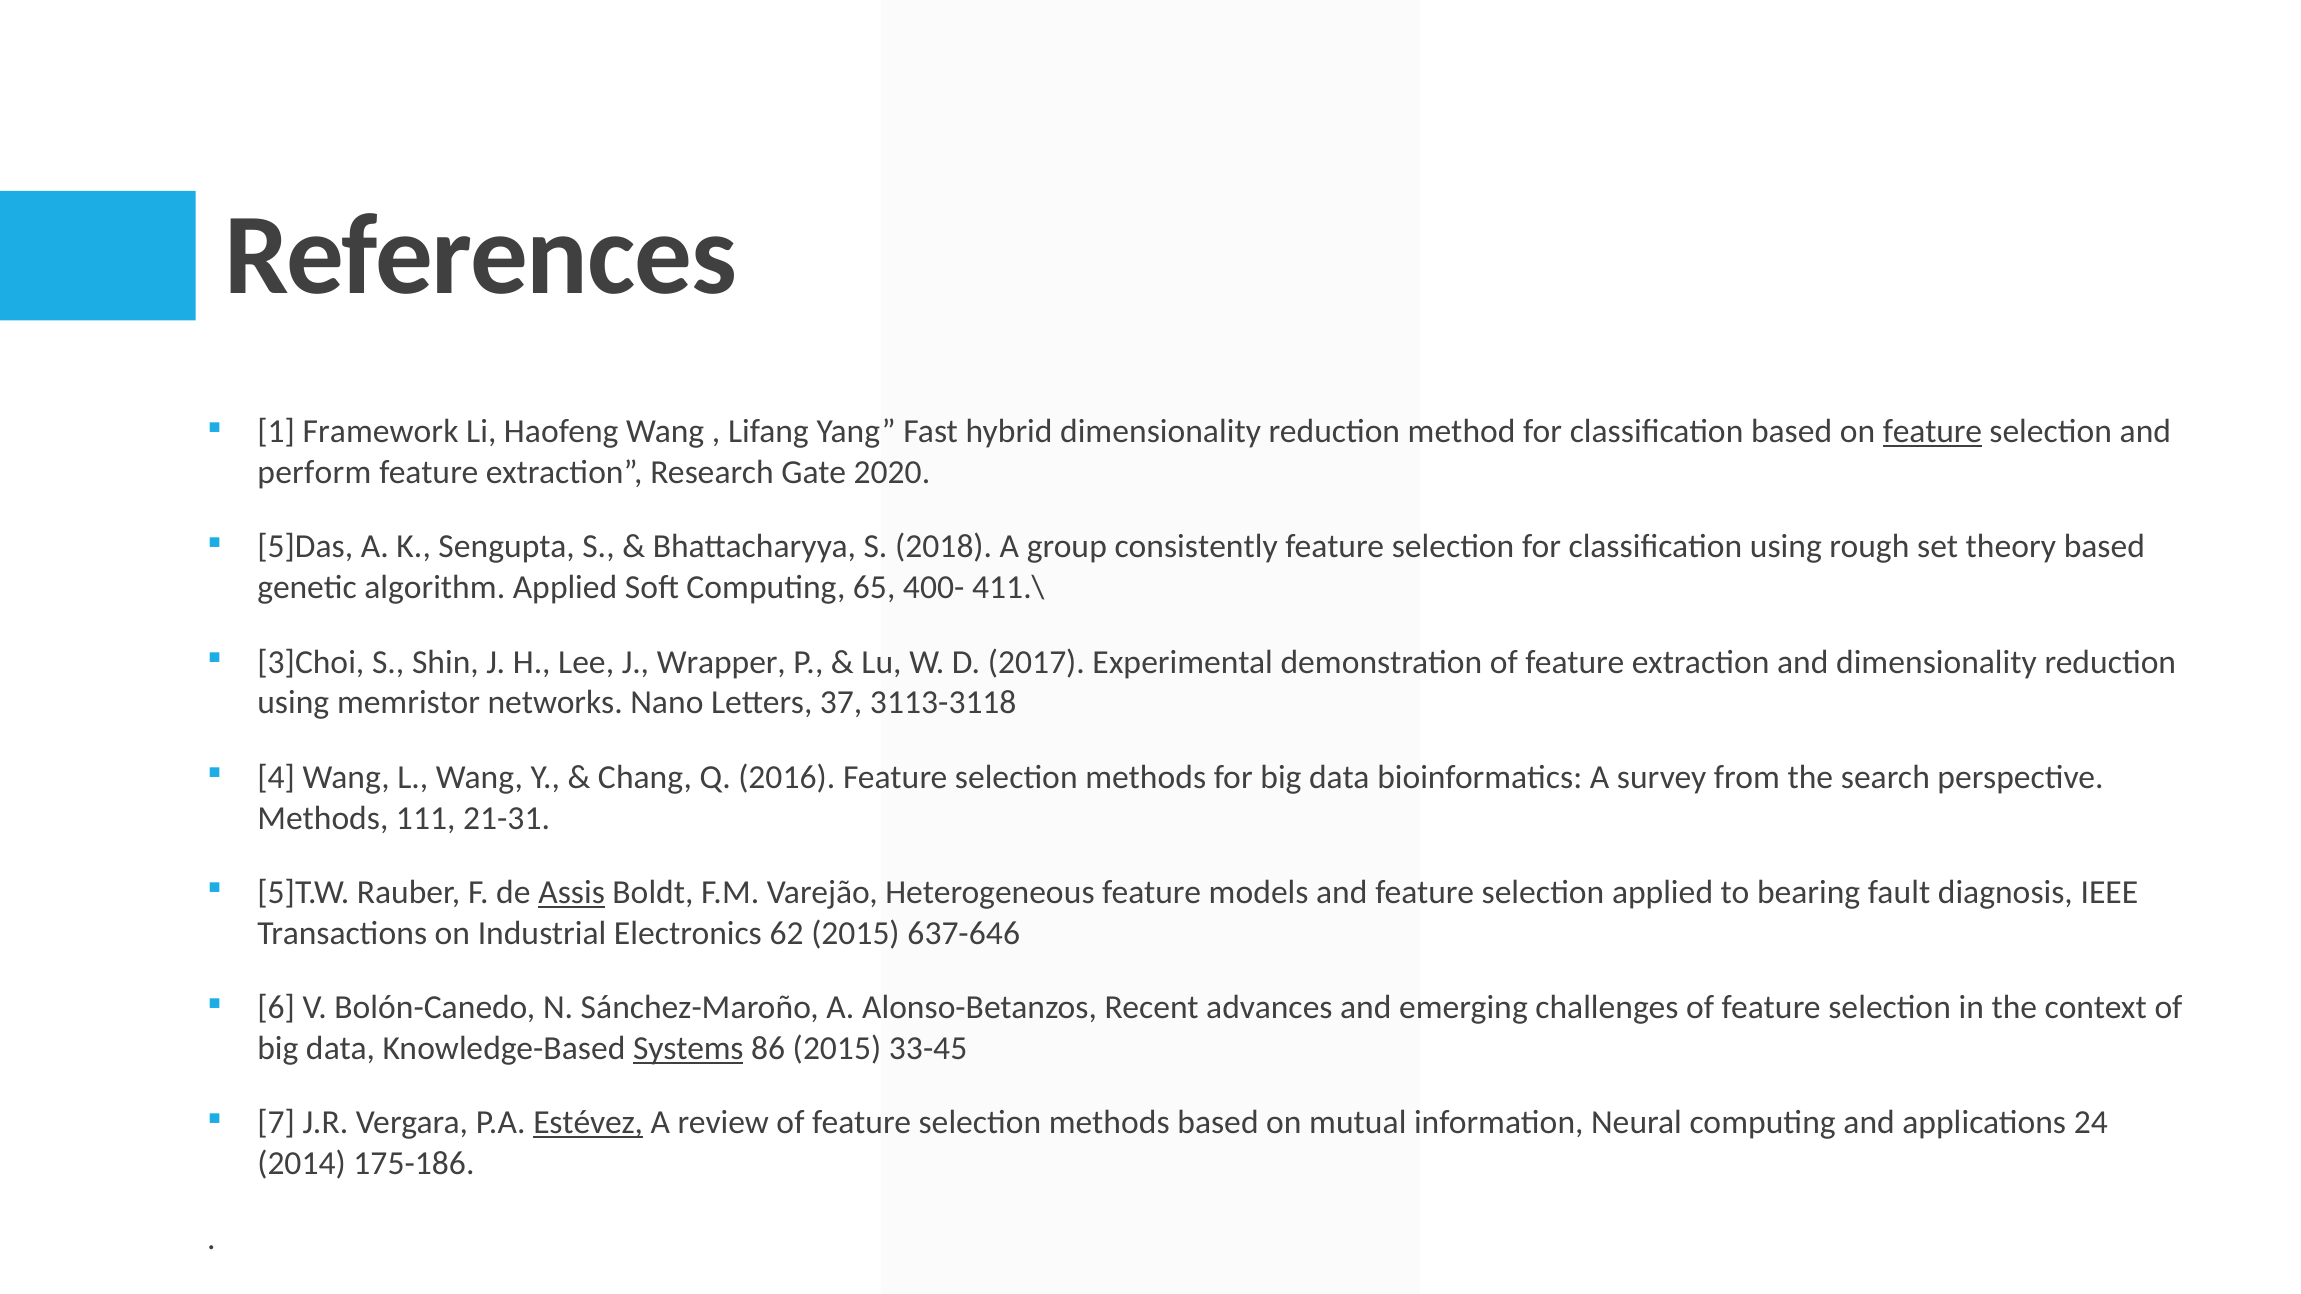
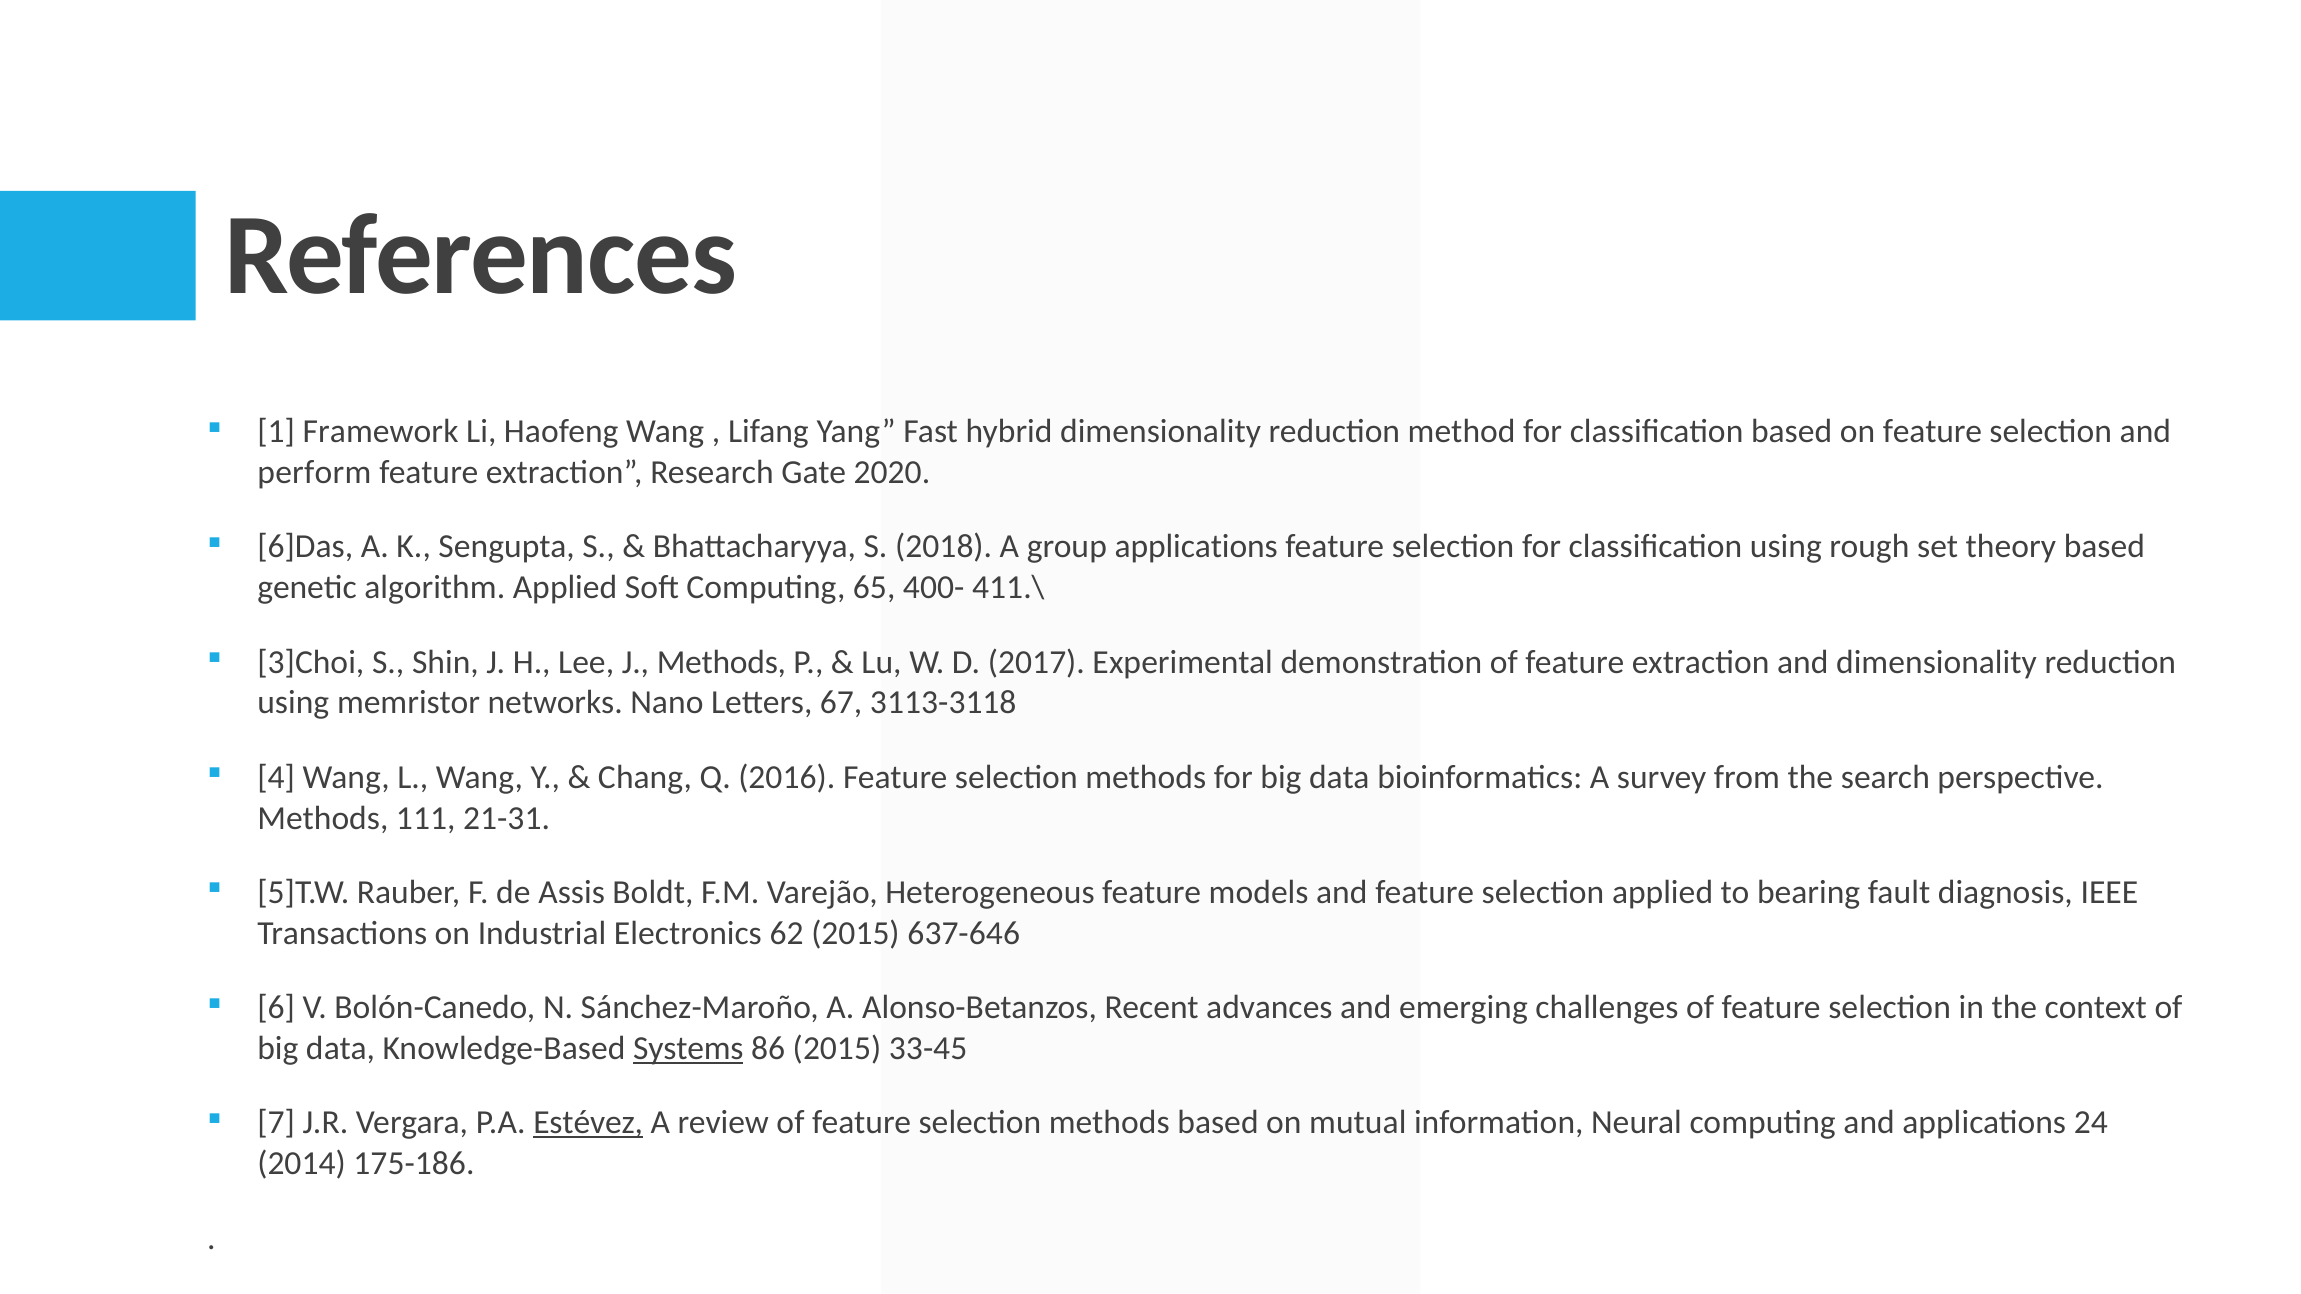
feature underline: present -> none (1932, 432)
5]Das: 5]Das -> 6]Das (305, 547)
group consistently: consistently -> applications (1196, 547)
J Wrapper: Wrapper -> Methods (721, 662)
37: 37 -> 67 (841, 703)
Assis underline: present -> none (572, 893)
